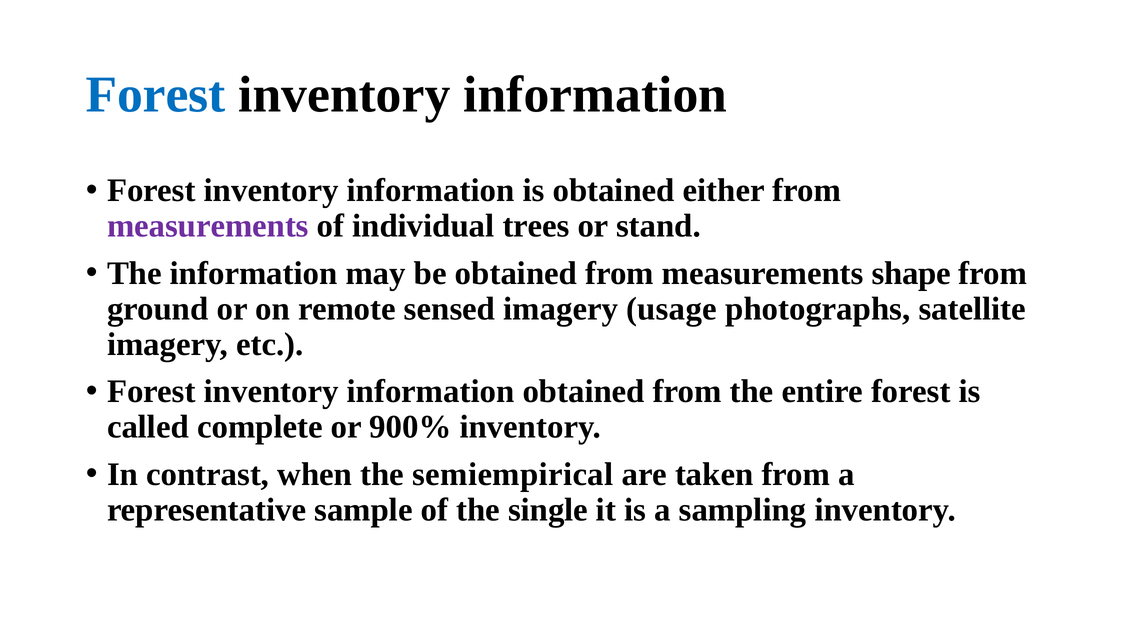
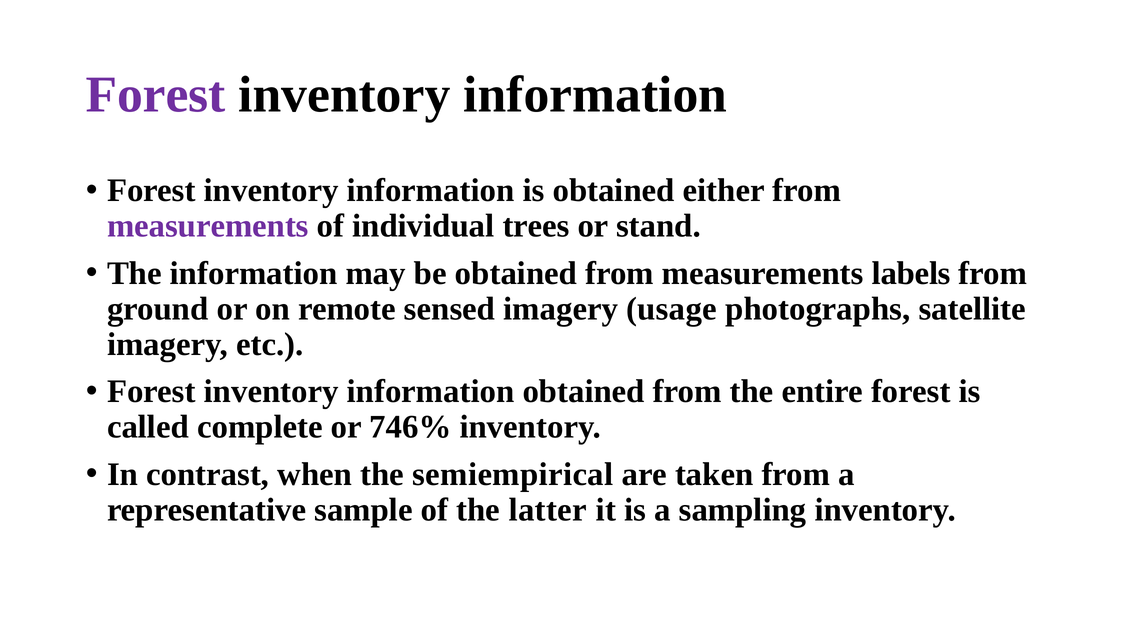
Forest colour: blue -> purple (156, 95)
shape: shape -> labels (911, 273)
900%: 900% -> 746% (411, 427)
single: single -> latter (548, 510)
